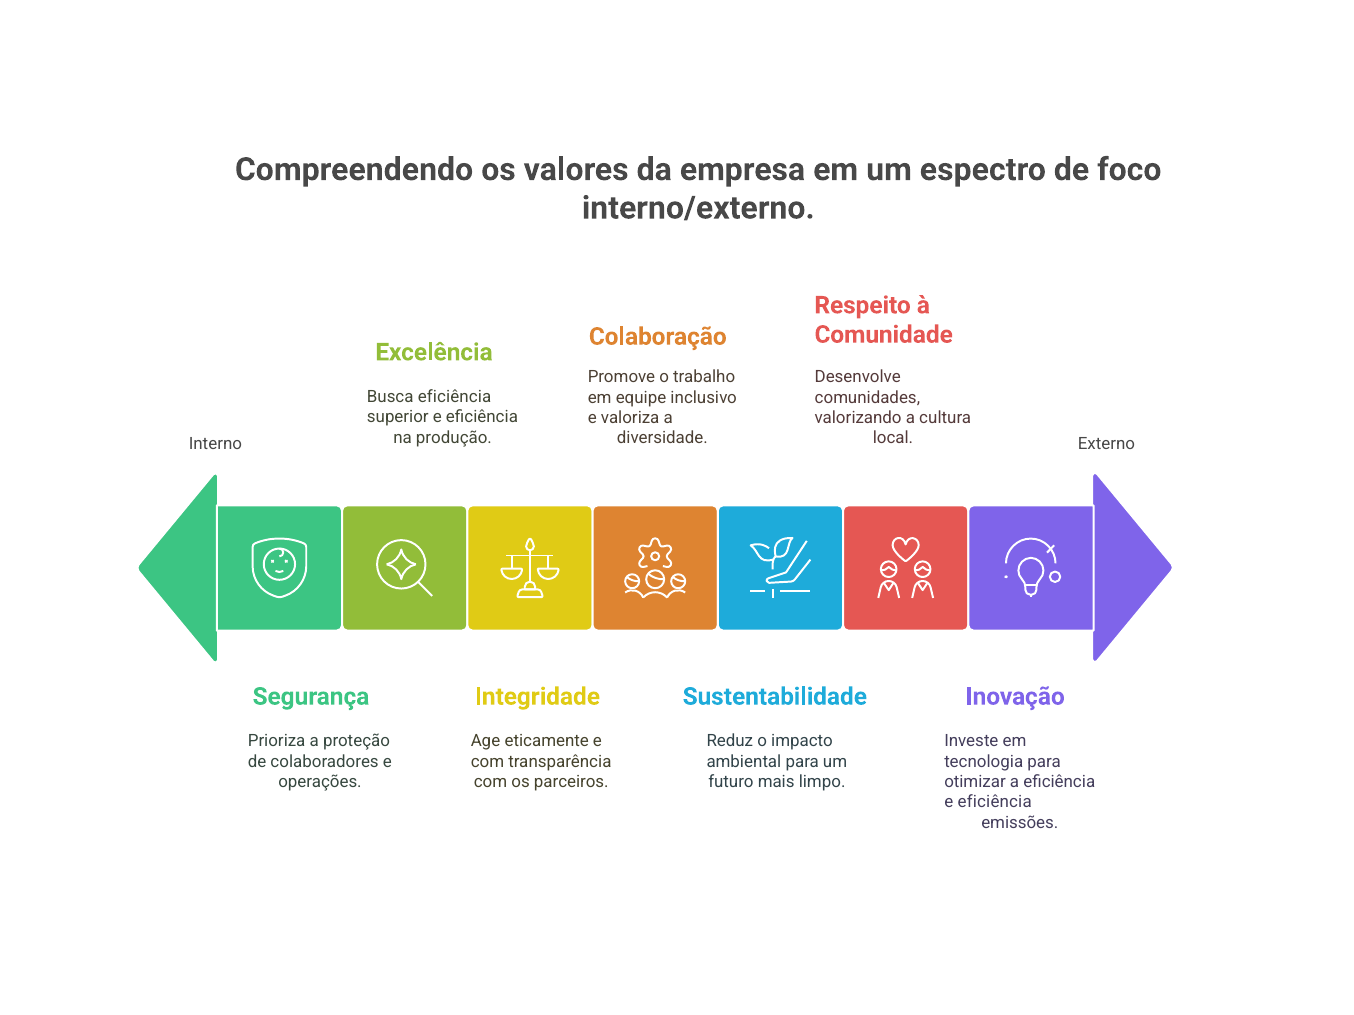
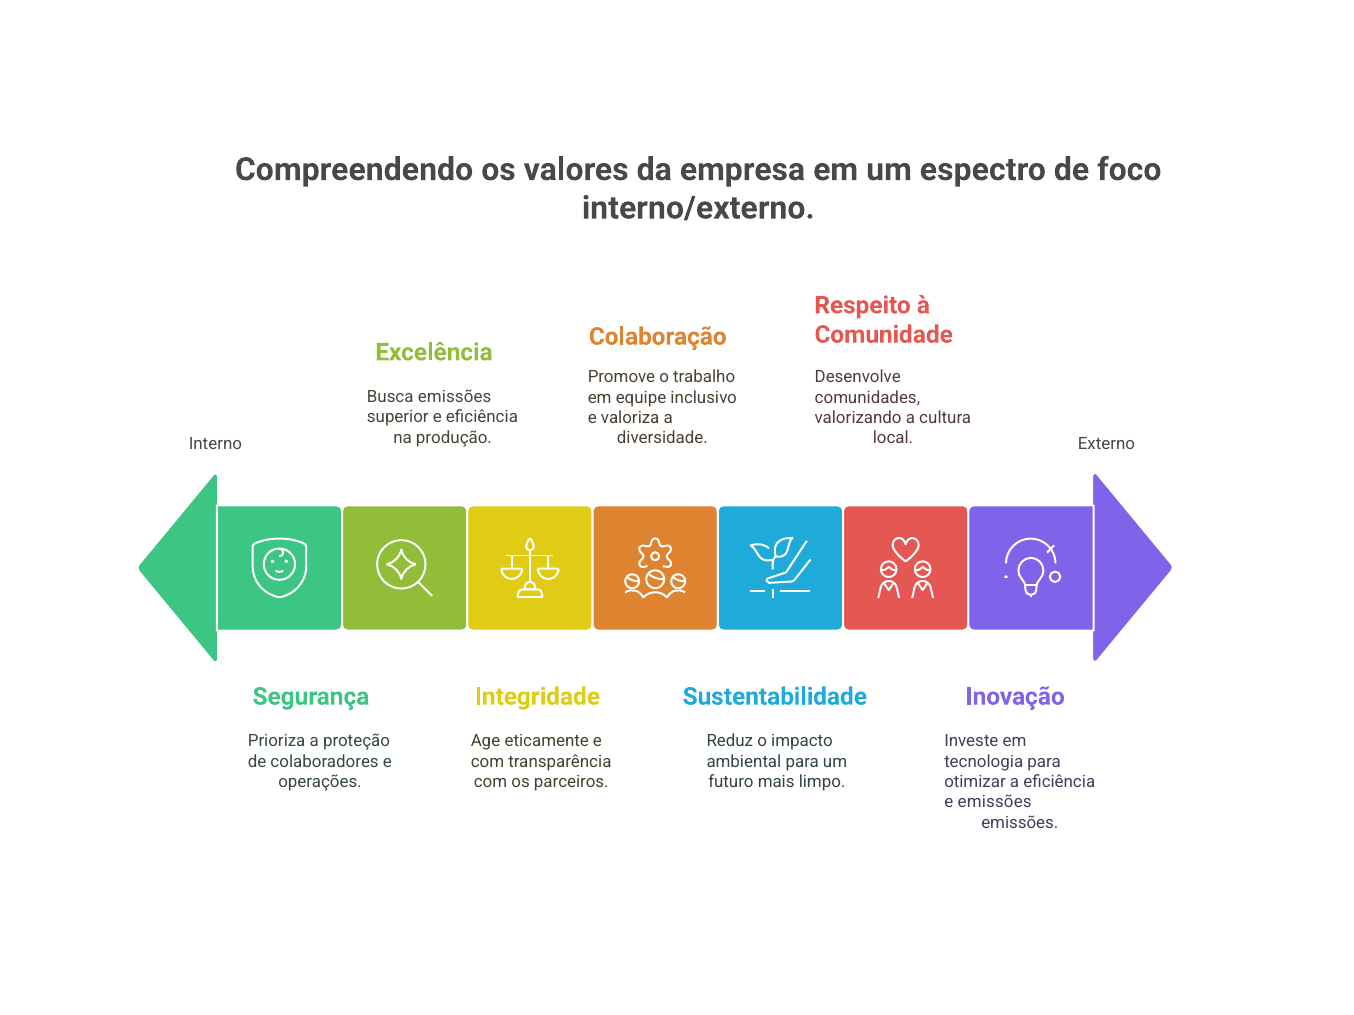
Busca eficiência: eficiência -> emissões (455, 397)
eficiência: eficiência -> emissões (995, 803)
